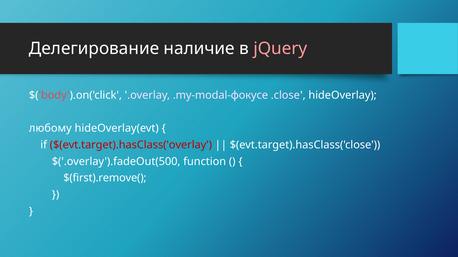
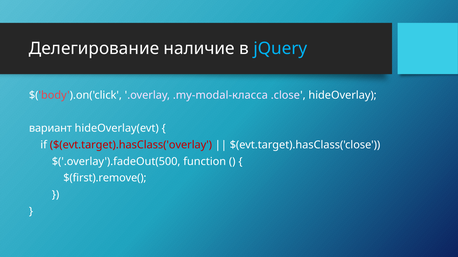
jQuery colour: pink -> light blue (280, 48)
.my-modal-фокусе: .my-modal-фокусе -> .my-modal-класса (220, 95)
любому: любому -> вариант (50, 129)
